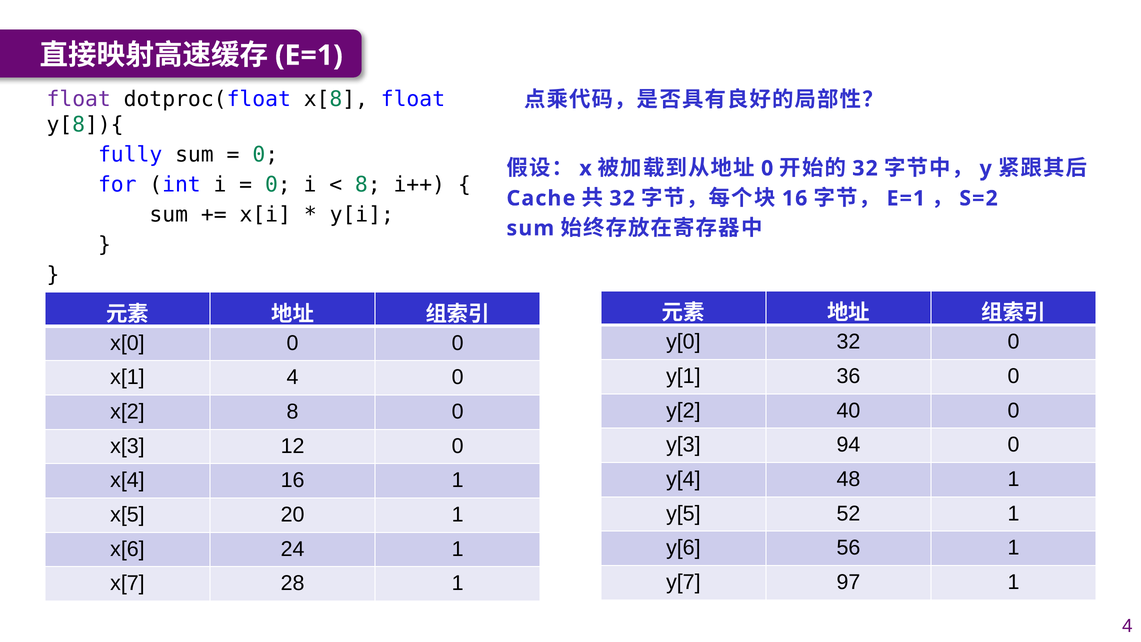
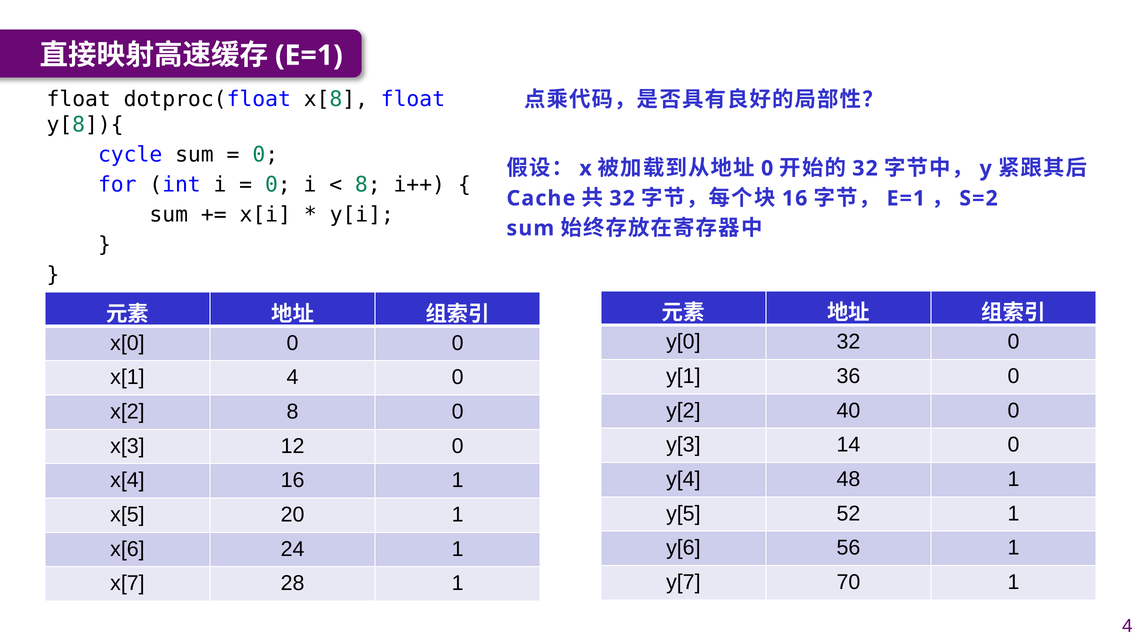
float colour: purple -> black (79, 99)
fully: fully -> cycle (130, 155)
94: 94 -> 14 (848, 445)
97: 97 -> 70 (848, 582)
